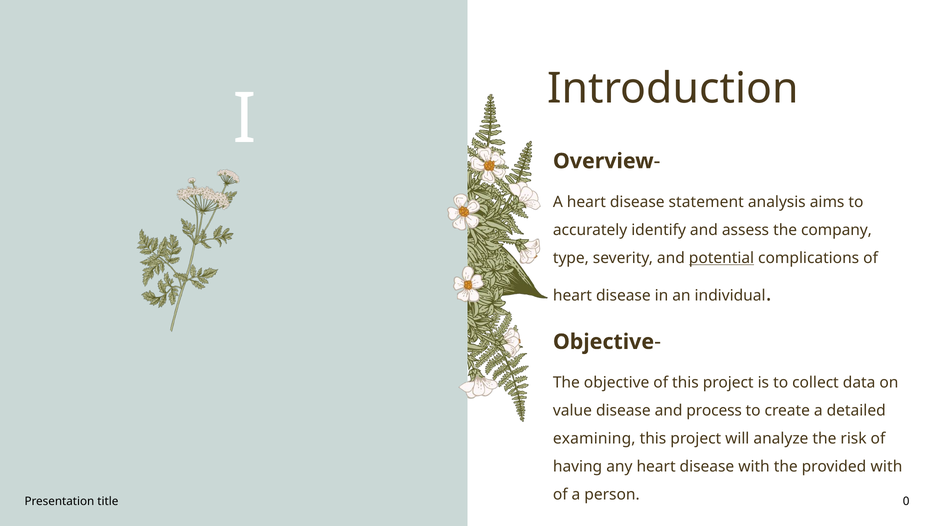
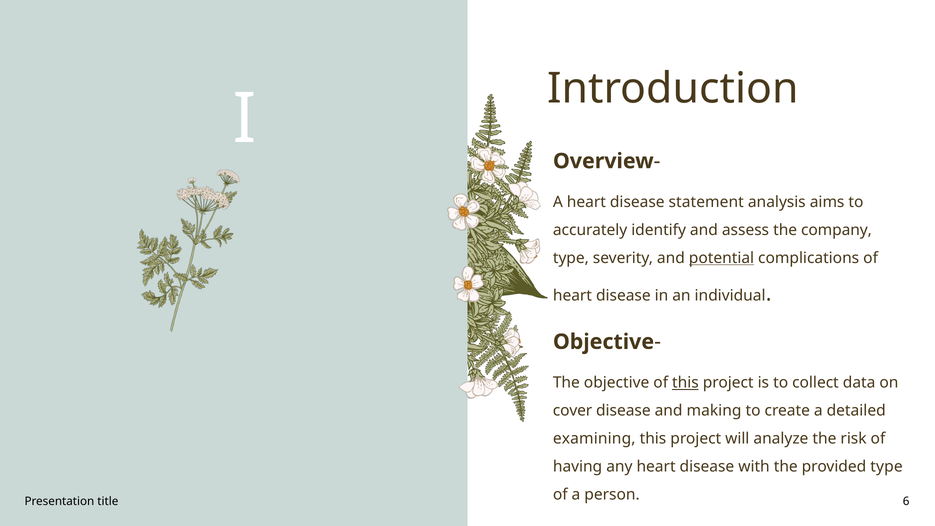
this underline: none -> present (685, 383)
value: value -> cover (573, 411)
process: process -> making (714, 411)
provided with: with -> type (886, 467)
0: 0 -> 6 (906, 501)
